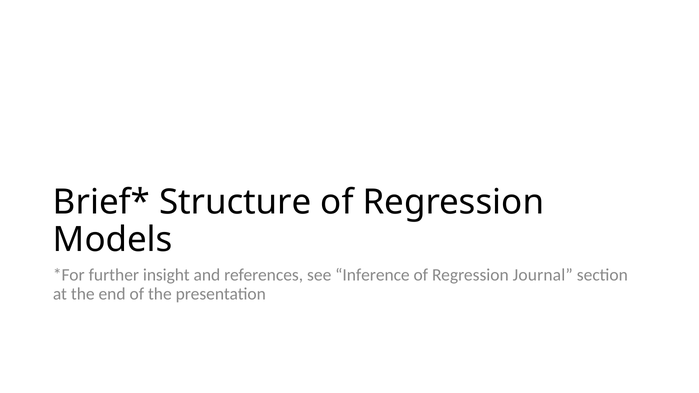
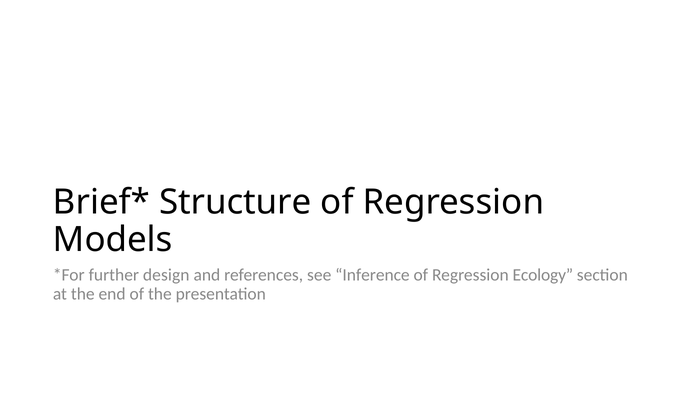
insight: insight -> design (166, 275)
Journal: Journal -> Ecology (543, 275)
